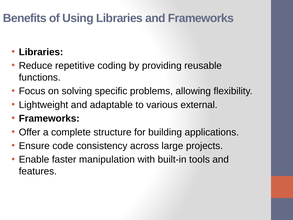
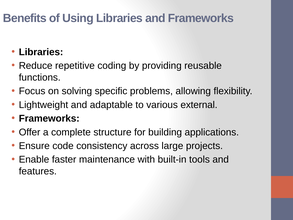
manipulation: manipulation -> maintenance (107, 159)
